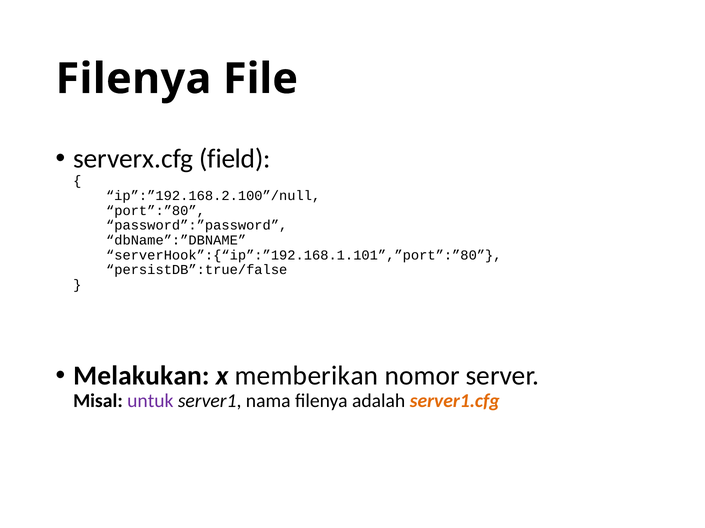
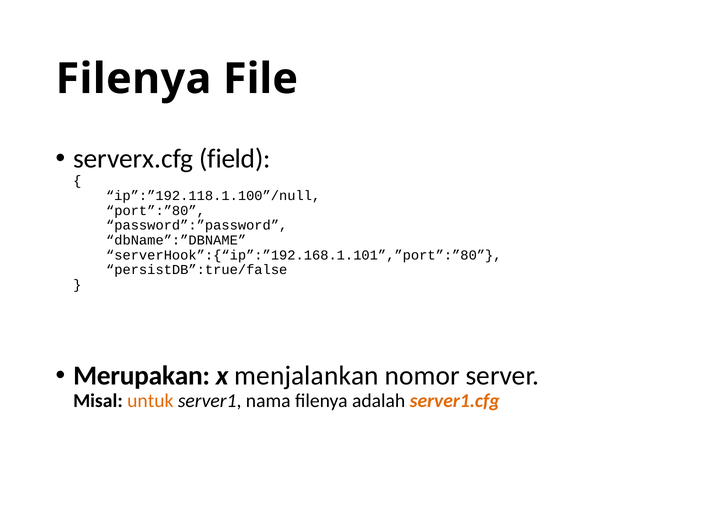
ip”:”192.168.2.100”/null: ip”:”192.168.2.100”/null -> ip”:”192.118.1.100”/null (213, 196)
Melakukan: Melakukan -> Merupakan (142, 376)
memberikan: memberikan -> menjalankan (307, 376)
untuk colour: purple -> orange (150, 402)
